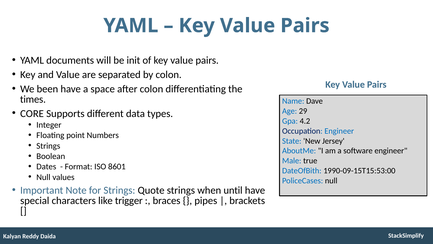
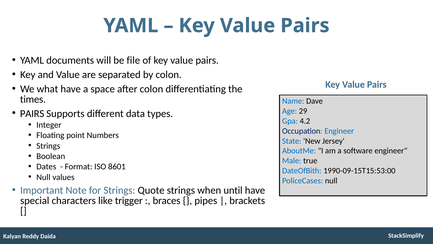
init: init -> file (133, 60)
been: been -> what (47, 89)
CORE: CORE -> PAIRS (32, 113)
